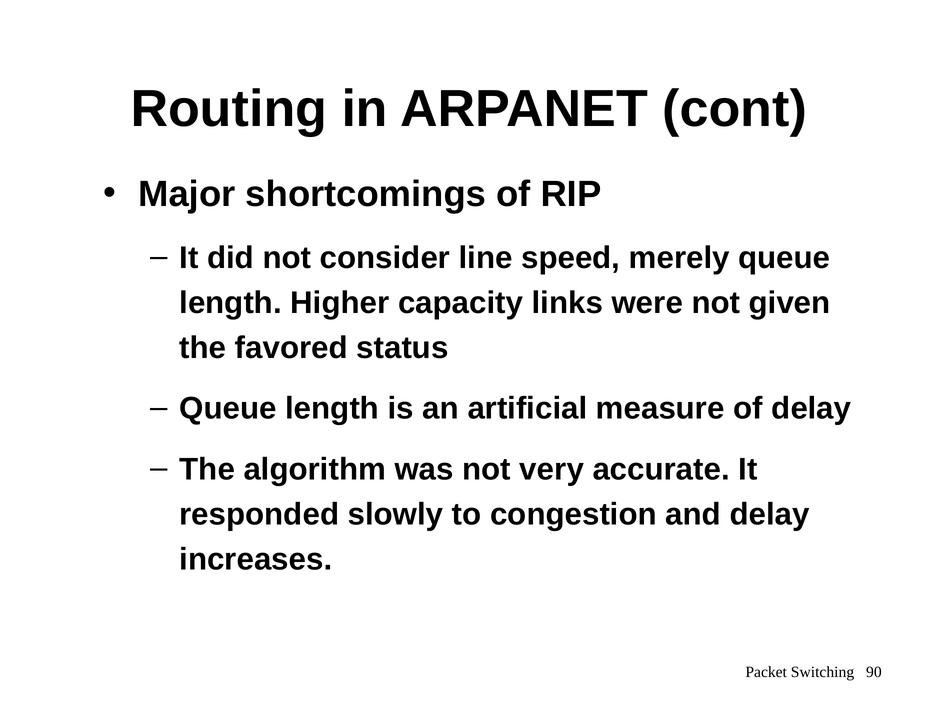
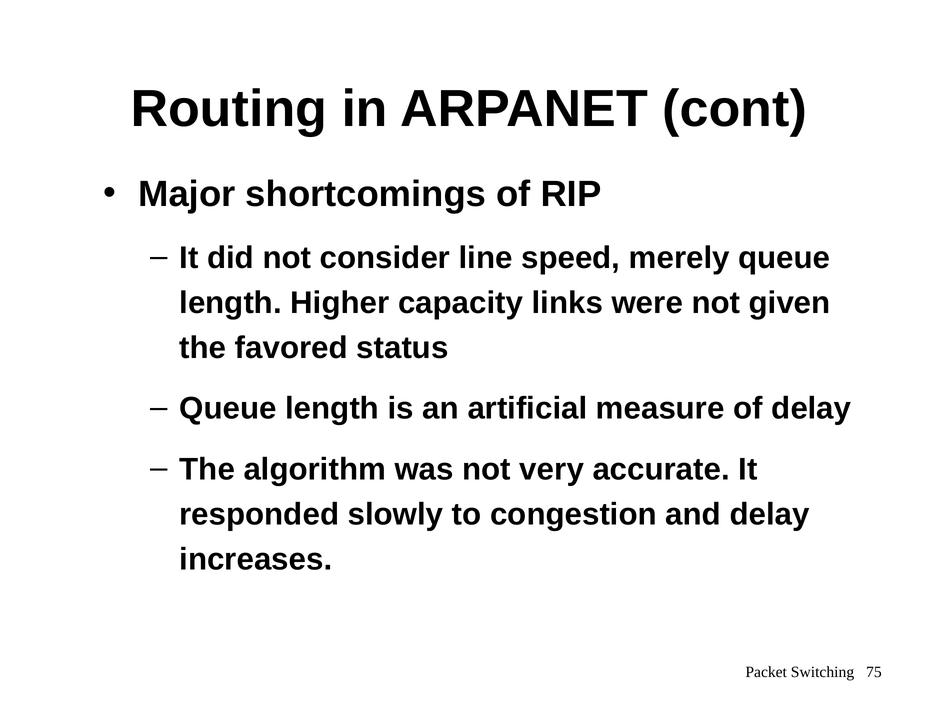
90: 90 -> 75 (874, 672)
